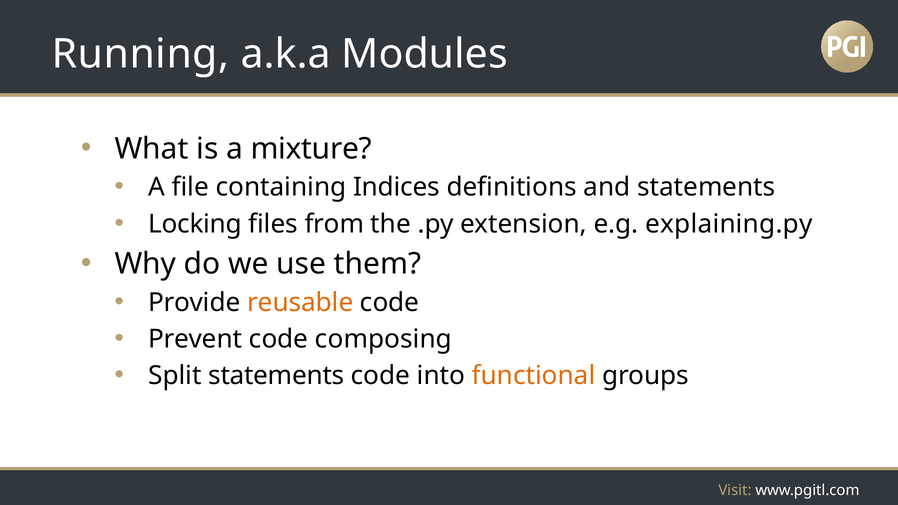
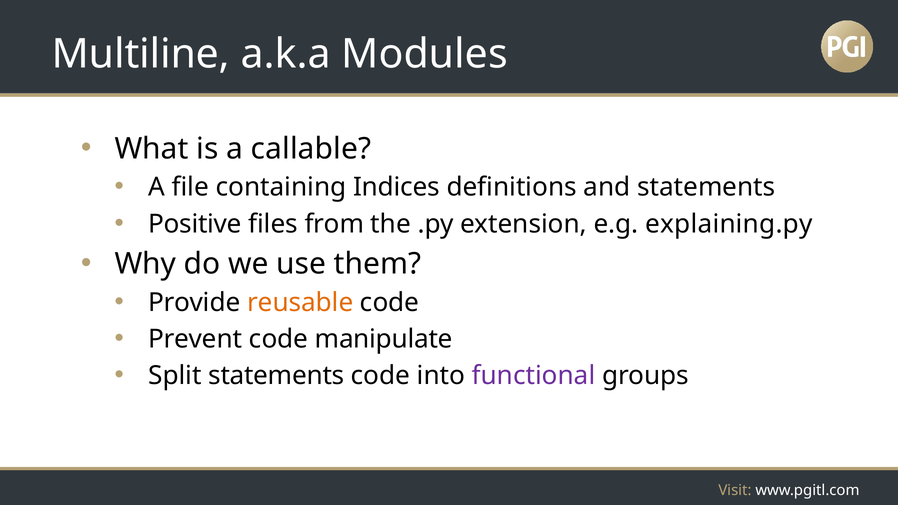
Running: Running -> Multiline (141, 54)
mixture: mixture -> callable (311, 149)
Locking: Locking -> Positive (195, 224)
composing: composing -> manipulate (384, 339)
functional colour: orange -> purple (534, 376)
